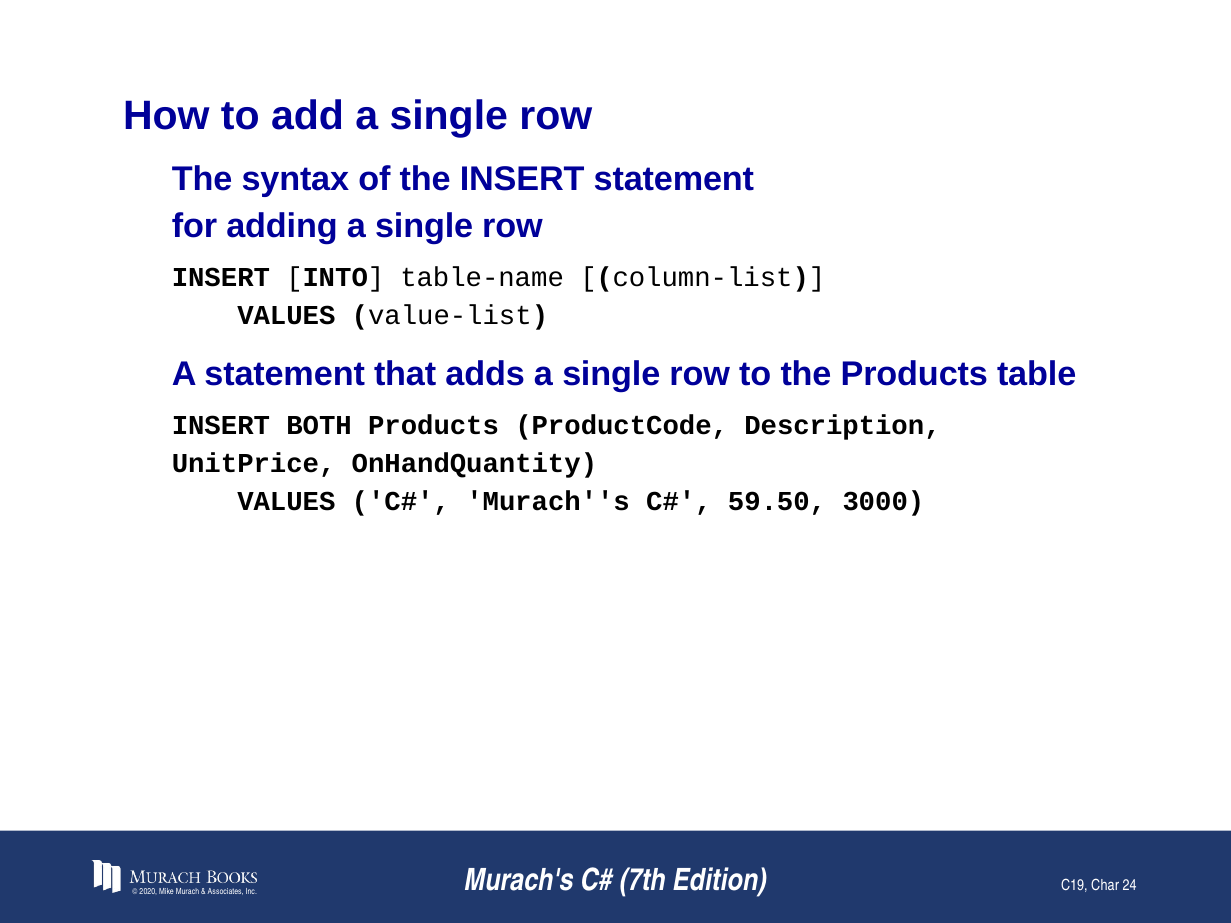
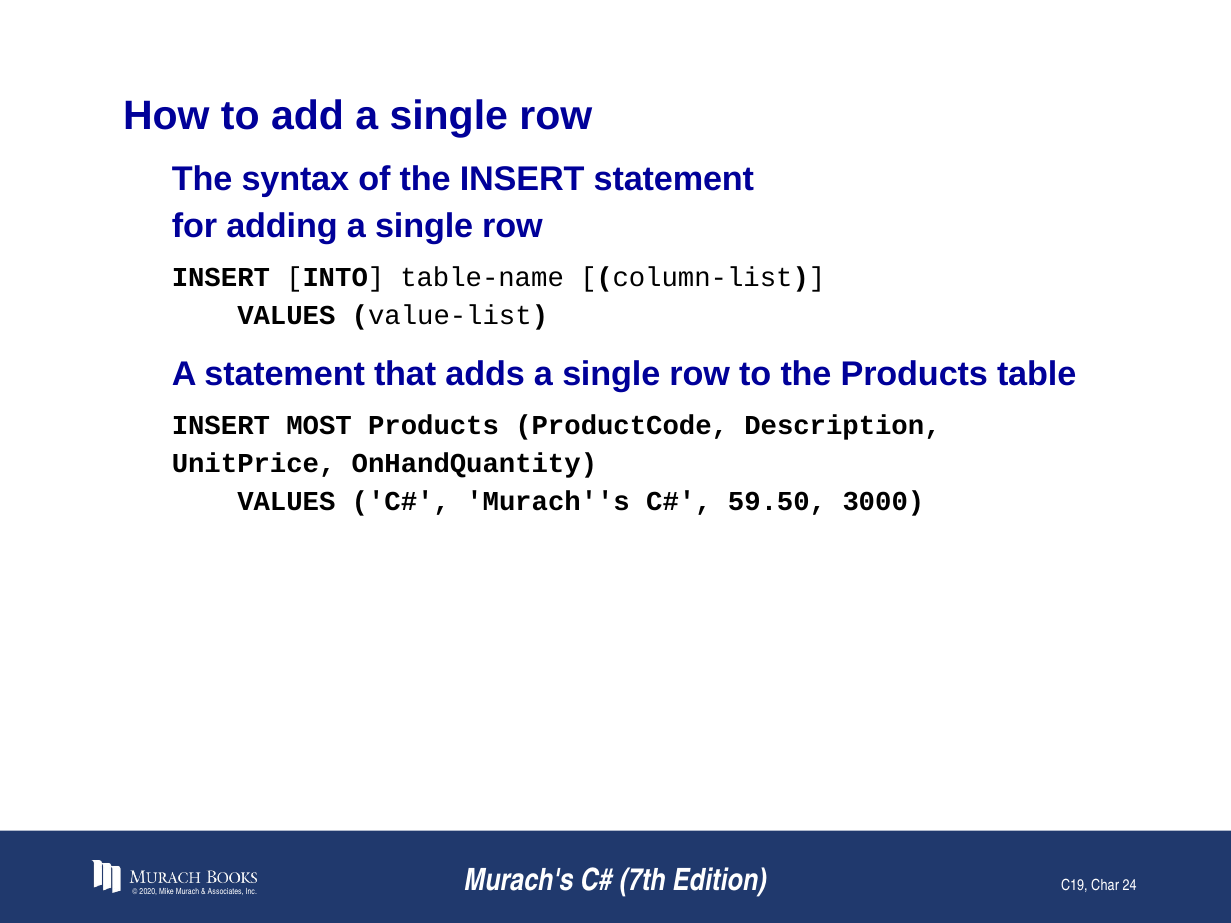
BOTH: BOTH -> MOST (319, 426)
